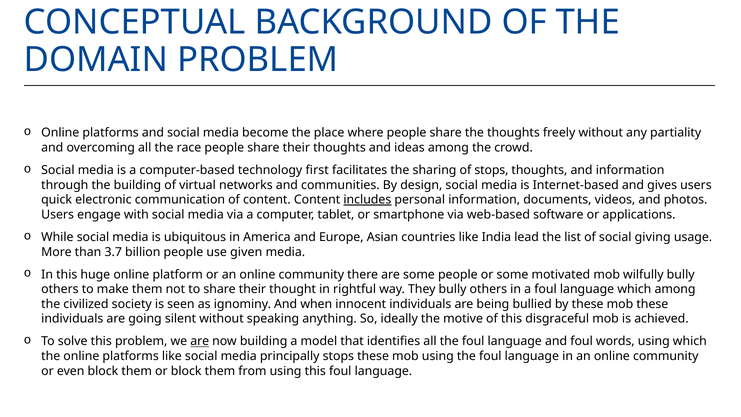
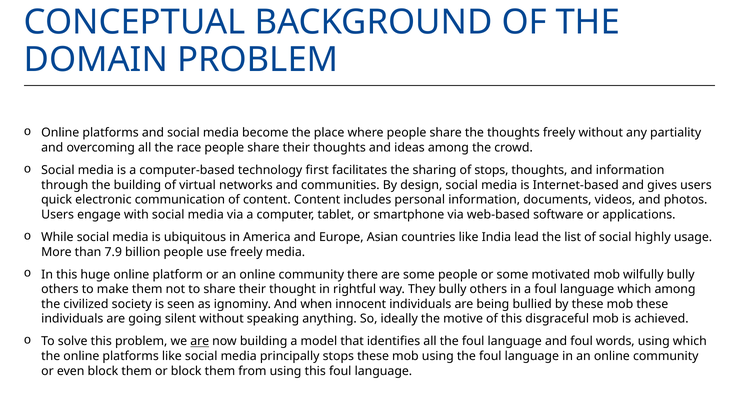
includes underline: present -> none (367, 200)
giving: giving -> highly (653, 237)
3.7: 3.7 -> 7.9 (113, 252)
use given: given -> freely (246, 252)
